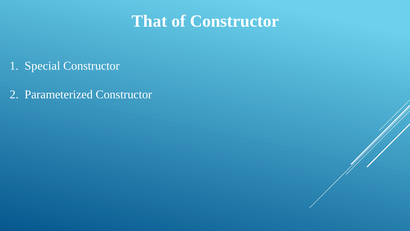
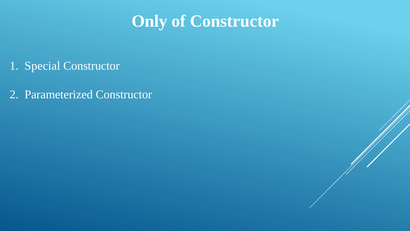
That: That -> Only (149, 21)
